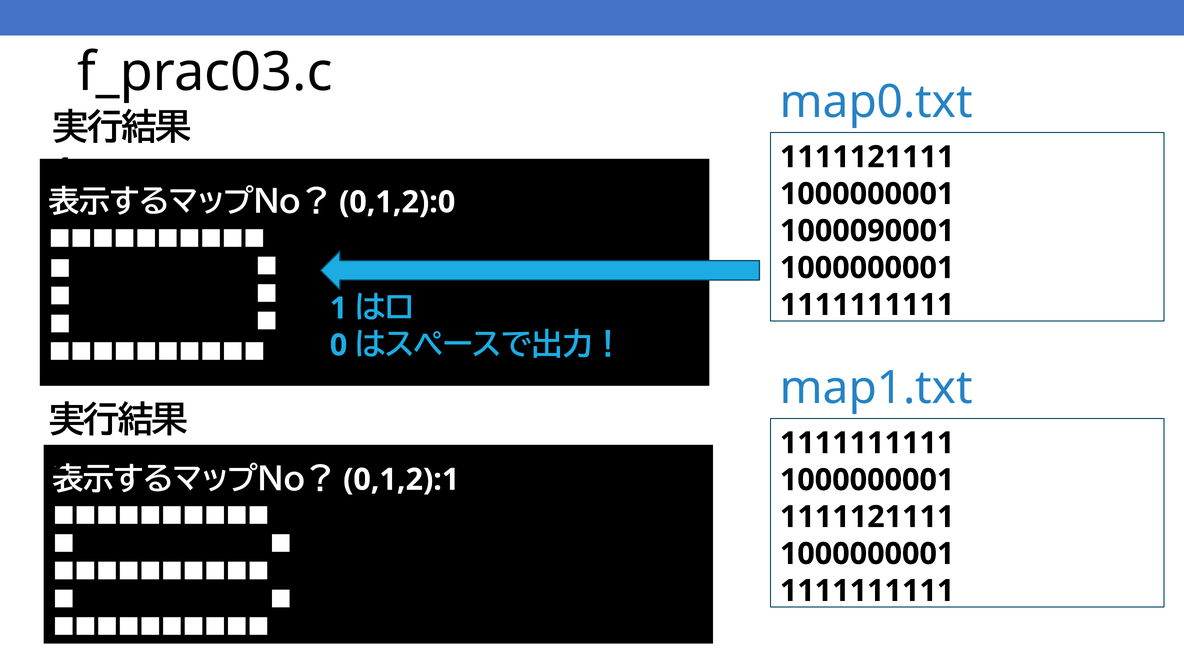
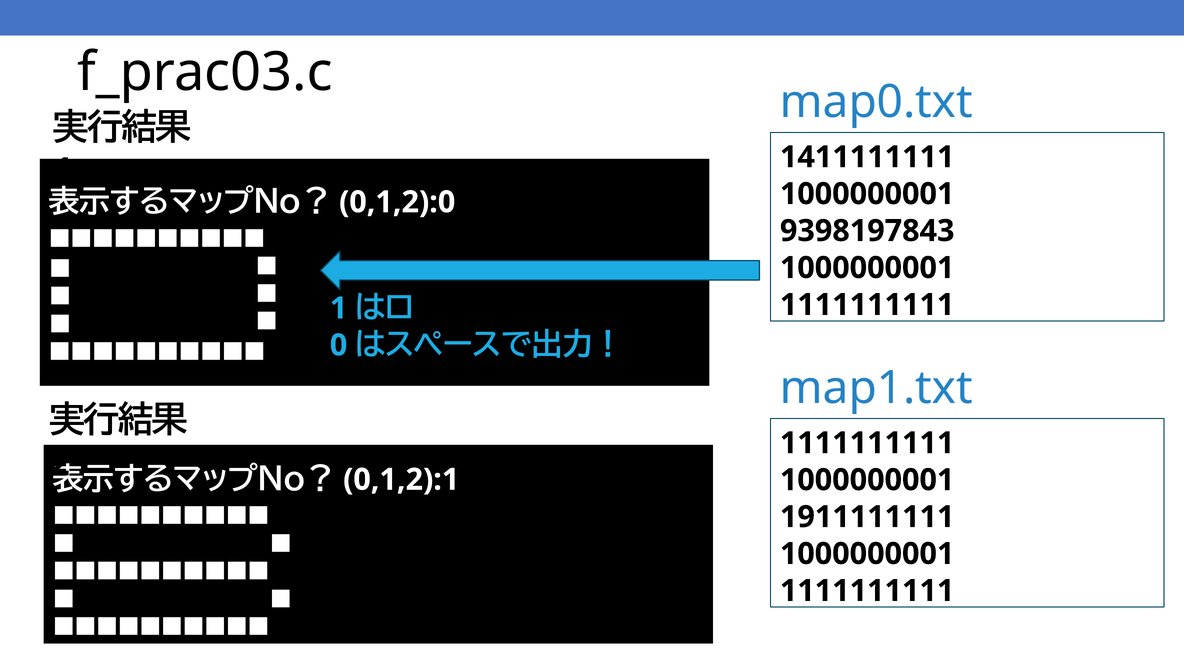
1111121111: 1111121111 -> 1411111111 (867, 157)
1000090001: 1000090001 -> 9398197843 (867, 231)
1111121111: 1111121111 -> 1911111111 (867, 517)
